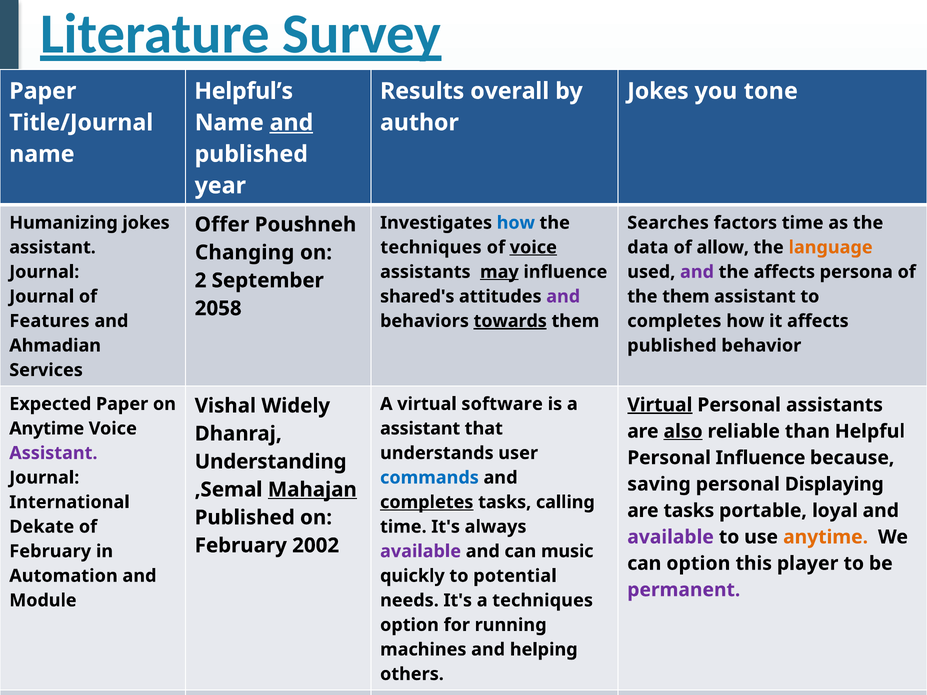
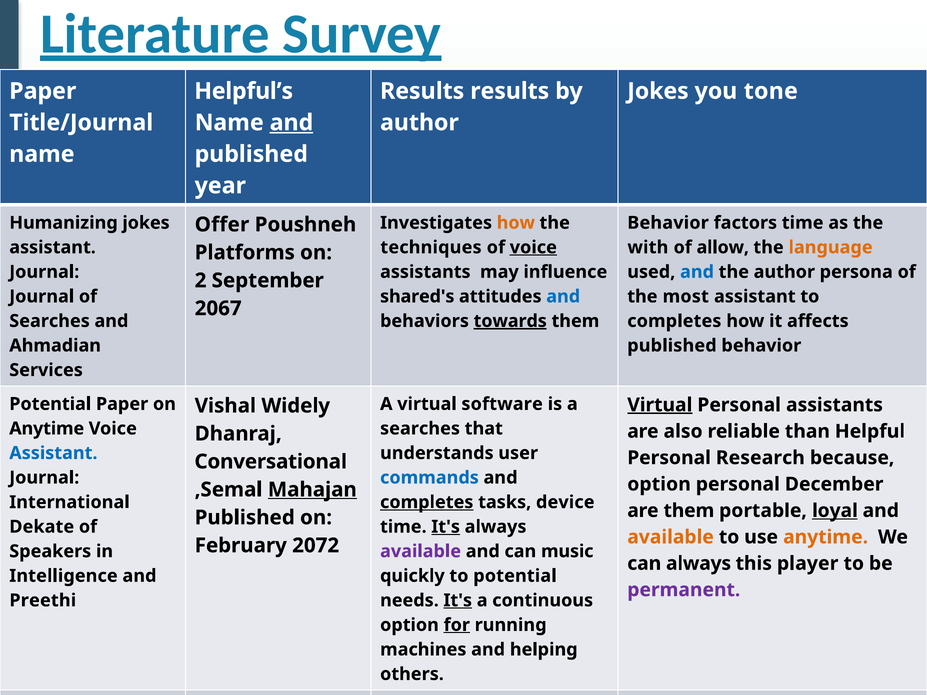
Results overall: overall -> results (510, 91)
how colour: blue -> orange (516, 223)
Searches: Searches -> Behavior (668, 223)
data: data -> with (648, 247)
Changing: Changing -> Platforms (245, 253)
may underline: present -> none (499, 272)
and colour: purple -> blue (697, 272)
the affects: affects -> author (784, 272)
and colour: purple -> blue (563, 297)
the them: them -> most (686, 297)
2058: 2058 -> 2067 (218, 309)
Features: Features -> Searches (50, 321)
Expected: Expected -> Potential (50, 404)
assistant: assistant -> searches (420, 429)
also underline: present -> none (683, 432)
Assistant colour: purple -> blue (53, 453)
Personal Influence: Influence -> Research (760, 458)
Understanding: Understanding -> Conversational (271, 462)
saving: saving -> option (659, 484)
Displaying: Displaying -> December (834, 484)
calling: calling -> device (565, 502)
are tasks: tasks -> them (689, 511)
loyal underline: none -> present (835, 511)
It's underline: none -> present (446, 527)
available colour: purple -> orange (671, 537)
2002: 2002 -> 2072 (316, 546)
February: February -> Speakers (50, 551)
can option: option -> always (699, 564)
Automation: Automation -> Intelligence (63, 576)
Module: Module -> Preethi (43, 601)
It's underline: none -> present (458, 601)
a techniques: techniques -> continuous (543, 601)
for underline: none -> present (457, 625)
